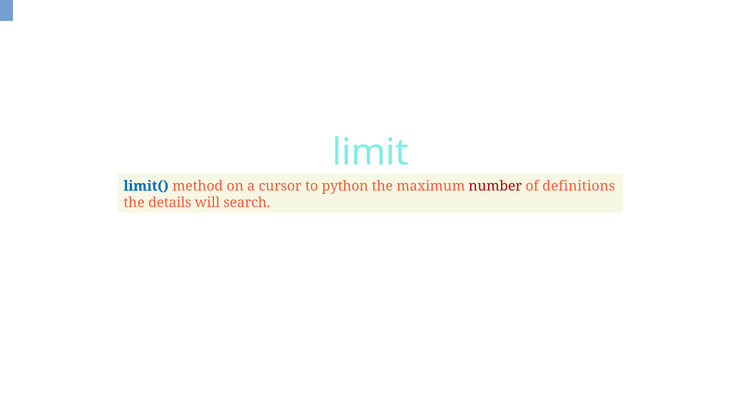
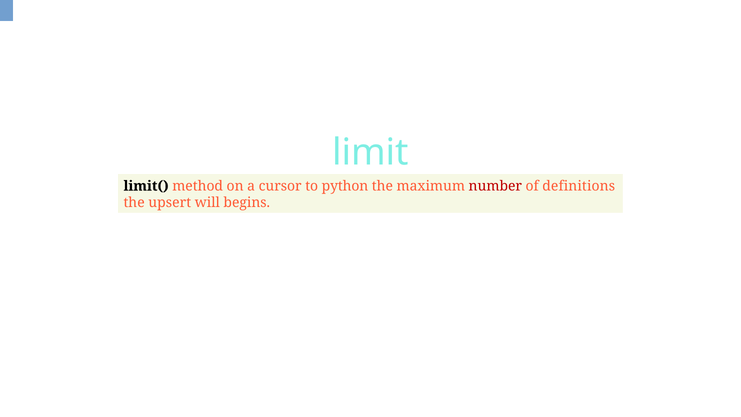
limit( colour: blue -> black (146, 186)
details: details -> upsert (170, 203)
search: search -> begins (247, 203)
